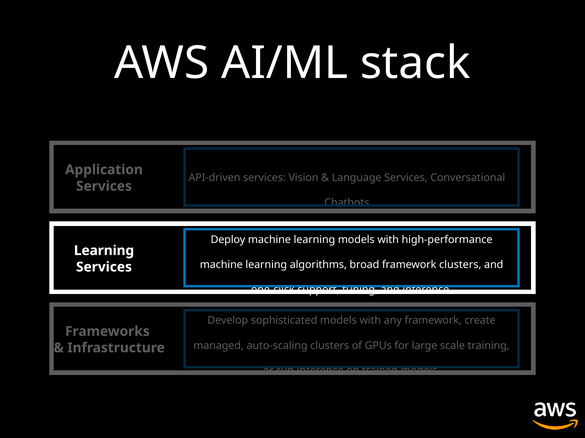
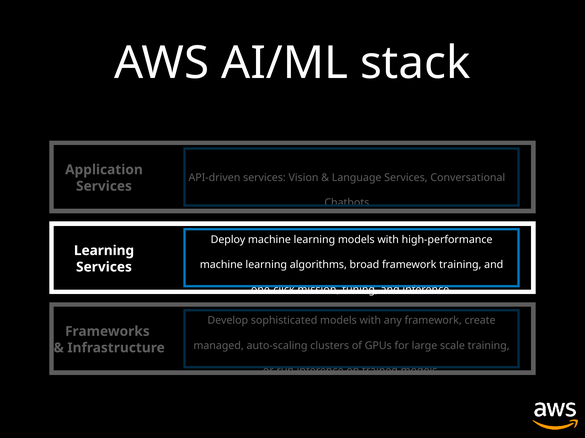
framework clusters: clusters -> training (460, 265)
support: support -> mission (318, 290)
